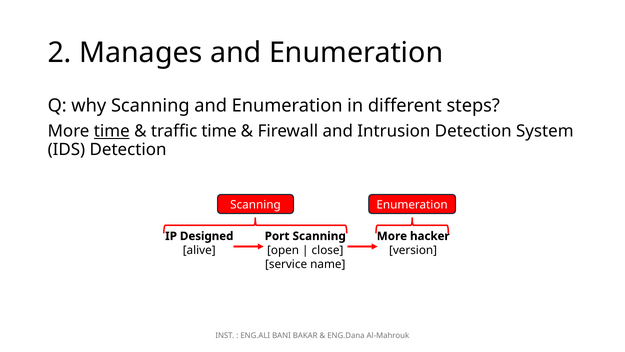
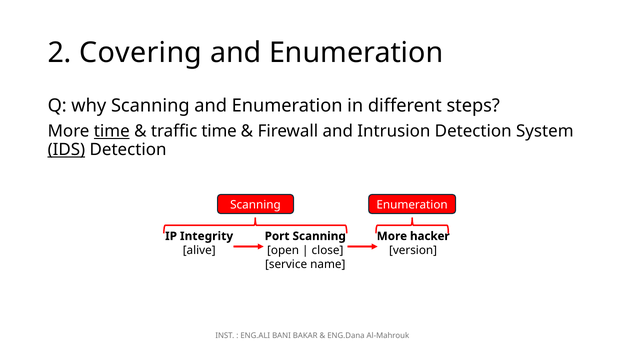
Manages: Manages -> Covering (141, 53)
IDS underline: none -> present (66, 149)
Designed: Designed -> Integrity (207, 236)
